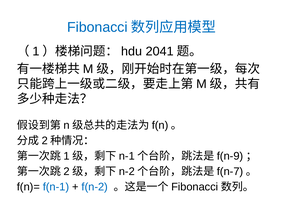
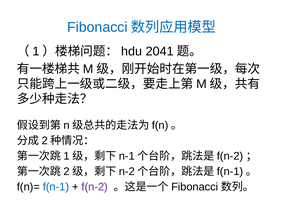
f(n-9: f(n-9 -> f(n-2 (230, 156)
f(n-7: f(n-7 -> f(n-1 (230, 172)
f(n-2 colour: blue -> purple (95, 187)
